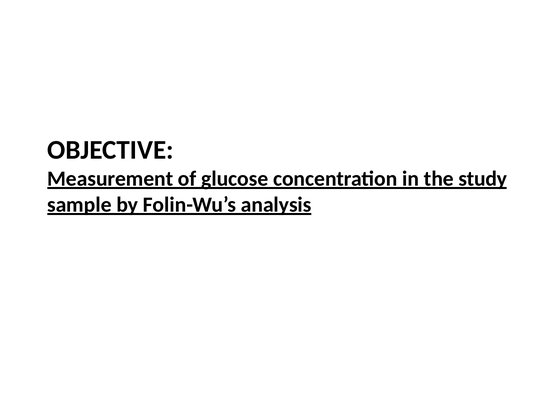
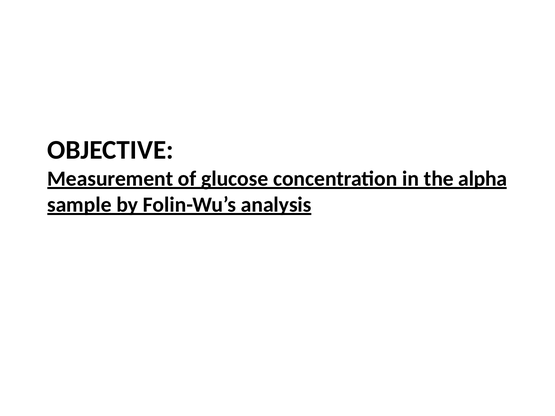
study: study -> alpha (483, 179)
